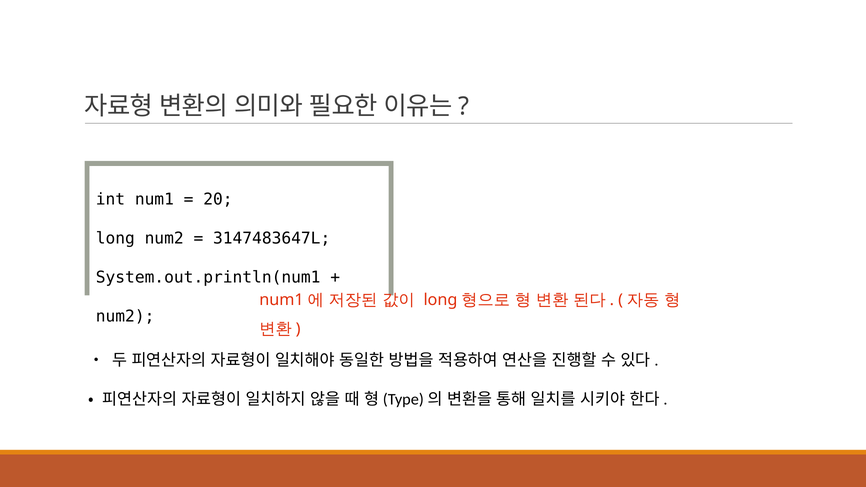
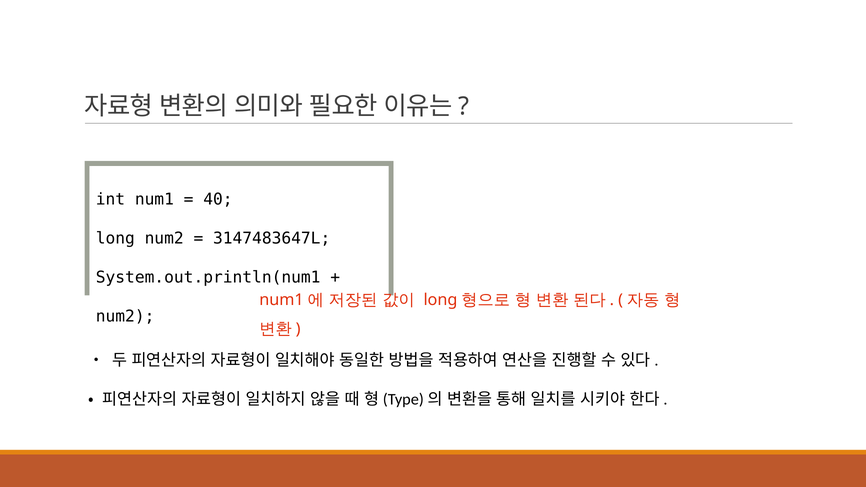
20: 20 -> 40 (218, 200)
